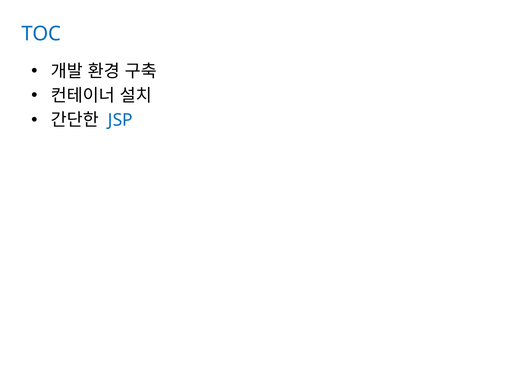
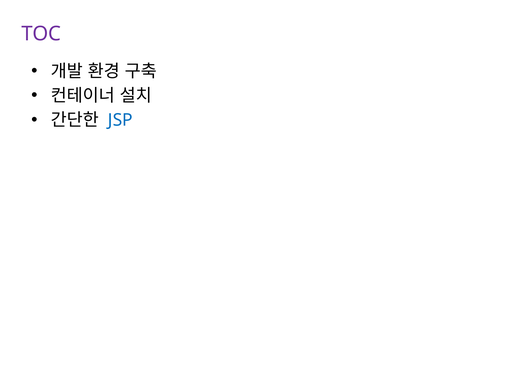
TOC colour: blue -> purple (41, 34)
